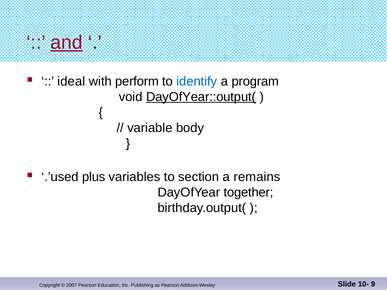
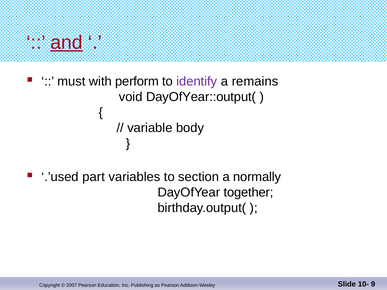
ideal: ideal -> must (71, 82)
identify colour: blue -> purple (197, 82)
program: program -> remains (255, 82)
DayOfYear::output( underline: present -> none (201, 97)
plus: plus -> part (94, 177)
remains: remains -> normally (257, 177)
